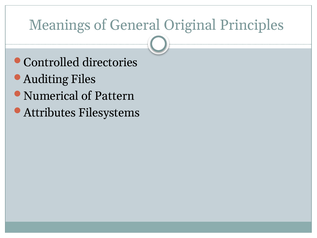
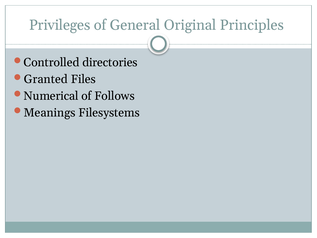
Meanings: Meanings -> Privileges (60, 25)
Auditing: Auditing -> Granted (46, 79)
Pattern: Pattern -> Follows (115, 96)
Attributes: Attributes -> Meanings (50, 112)
